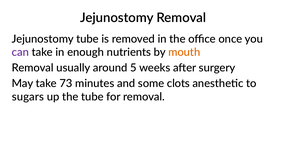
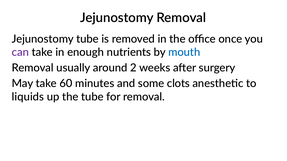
mouth colour: orange -> blue (184, 52)
5: 5 -> 2 (133, 68)
73: 73 -> 60 (66, 84)
sugars: sugars -> liquids (28, 97)
